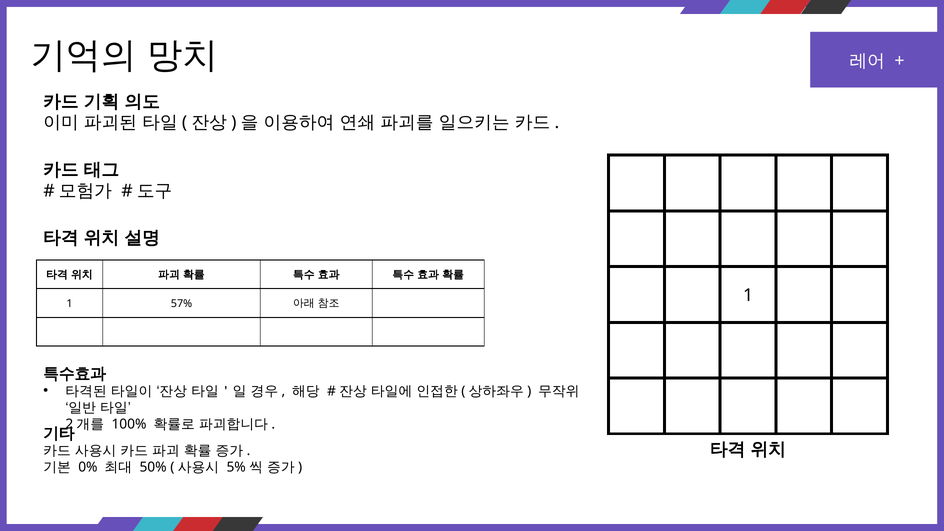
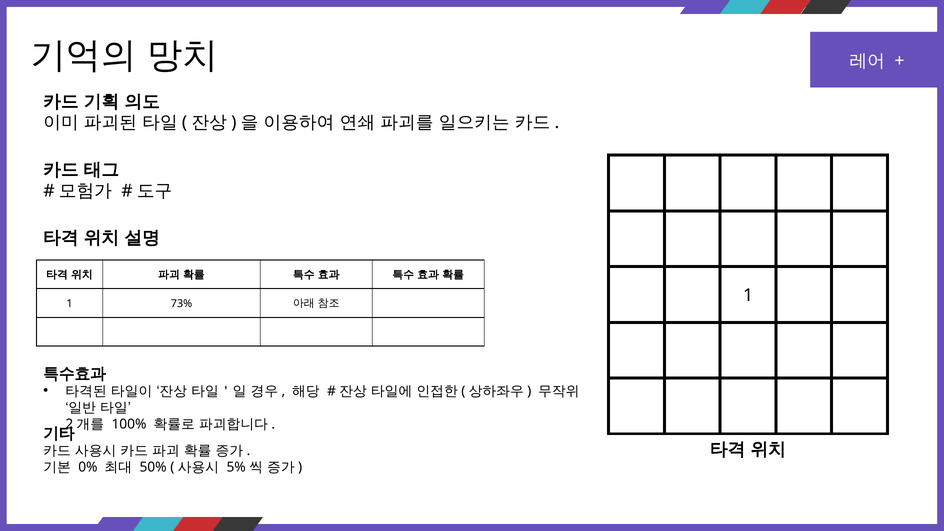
57%: 57% -> 73% (182, 304)
